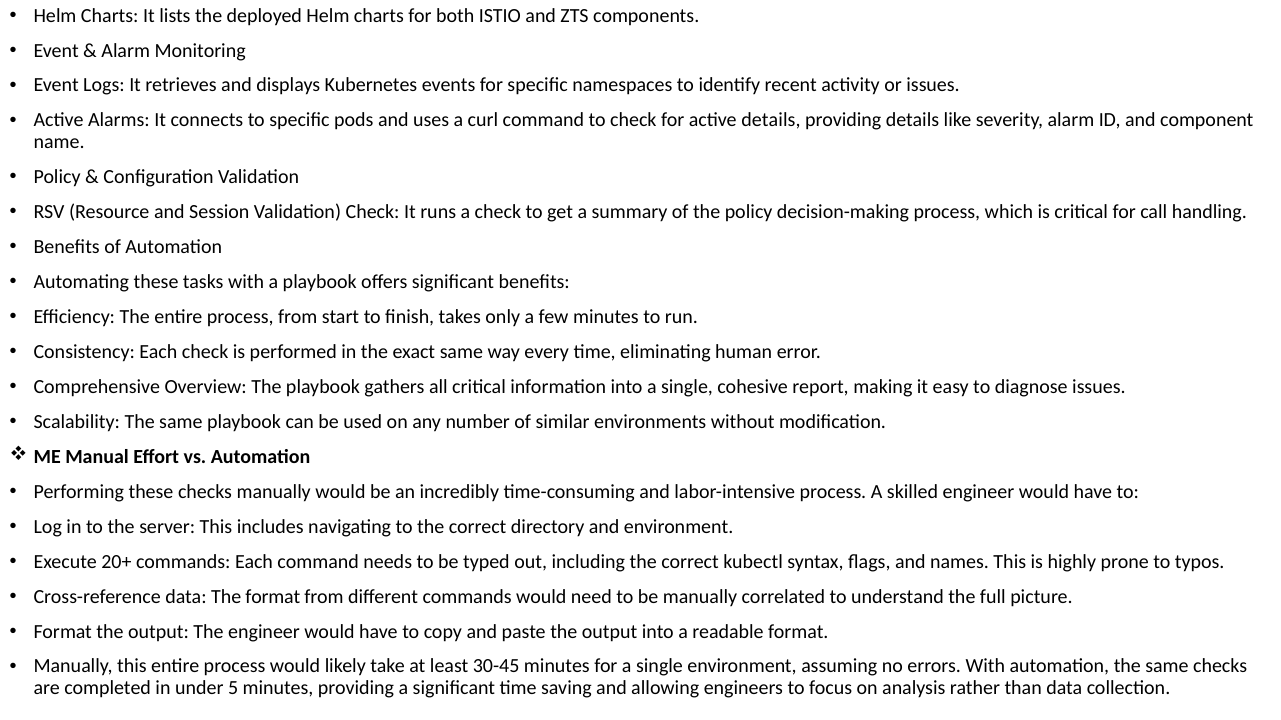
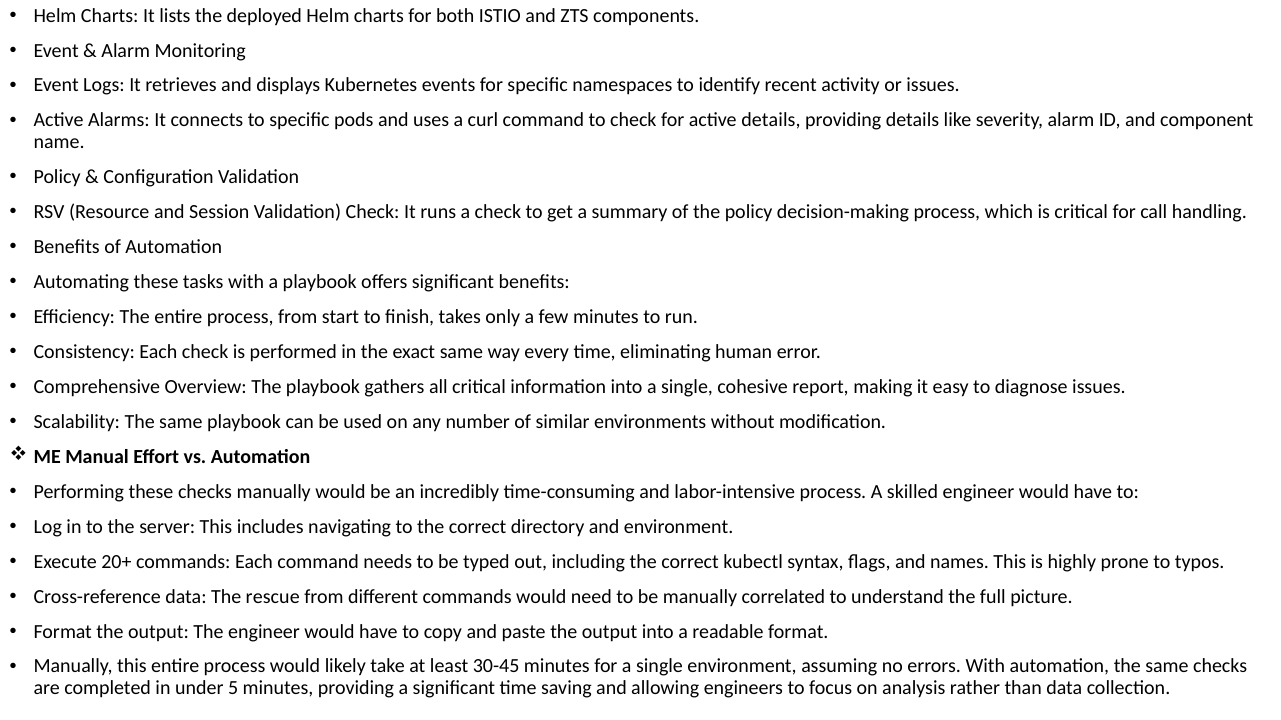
The format: format -> rescue (273, 597)
